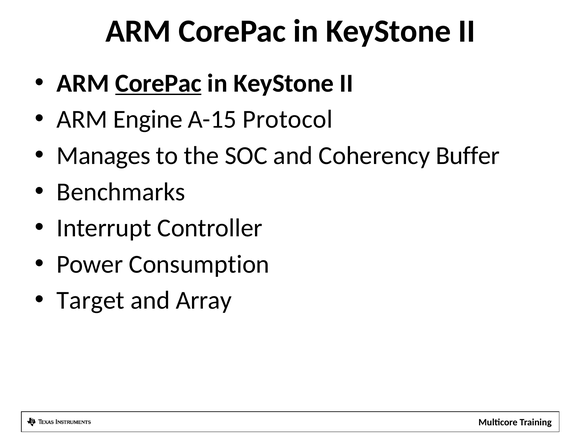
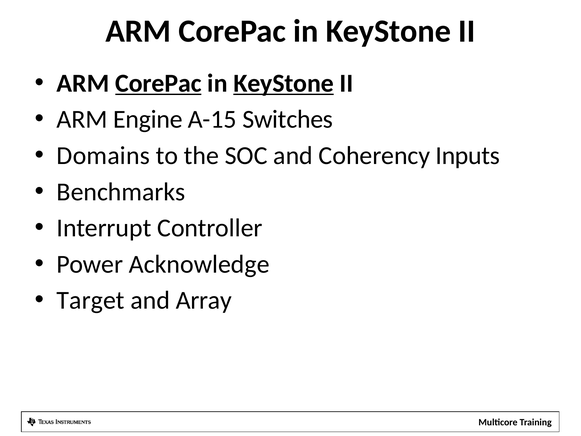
KeyStone underline: none -> present (284, 83)
Protocol: Protocol -> Switches (288, 119)
Manages: Manages -> Domains (103, 156)
Buffer: Buffer -> Inputs (468, 156)
Consumption: Consumption -> Acknowledge (199, 264)
